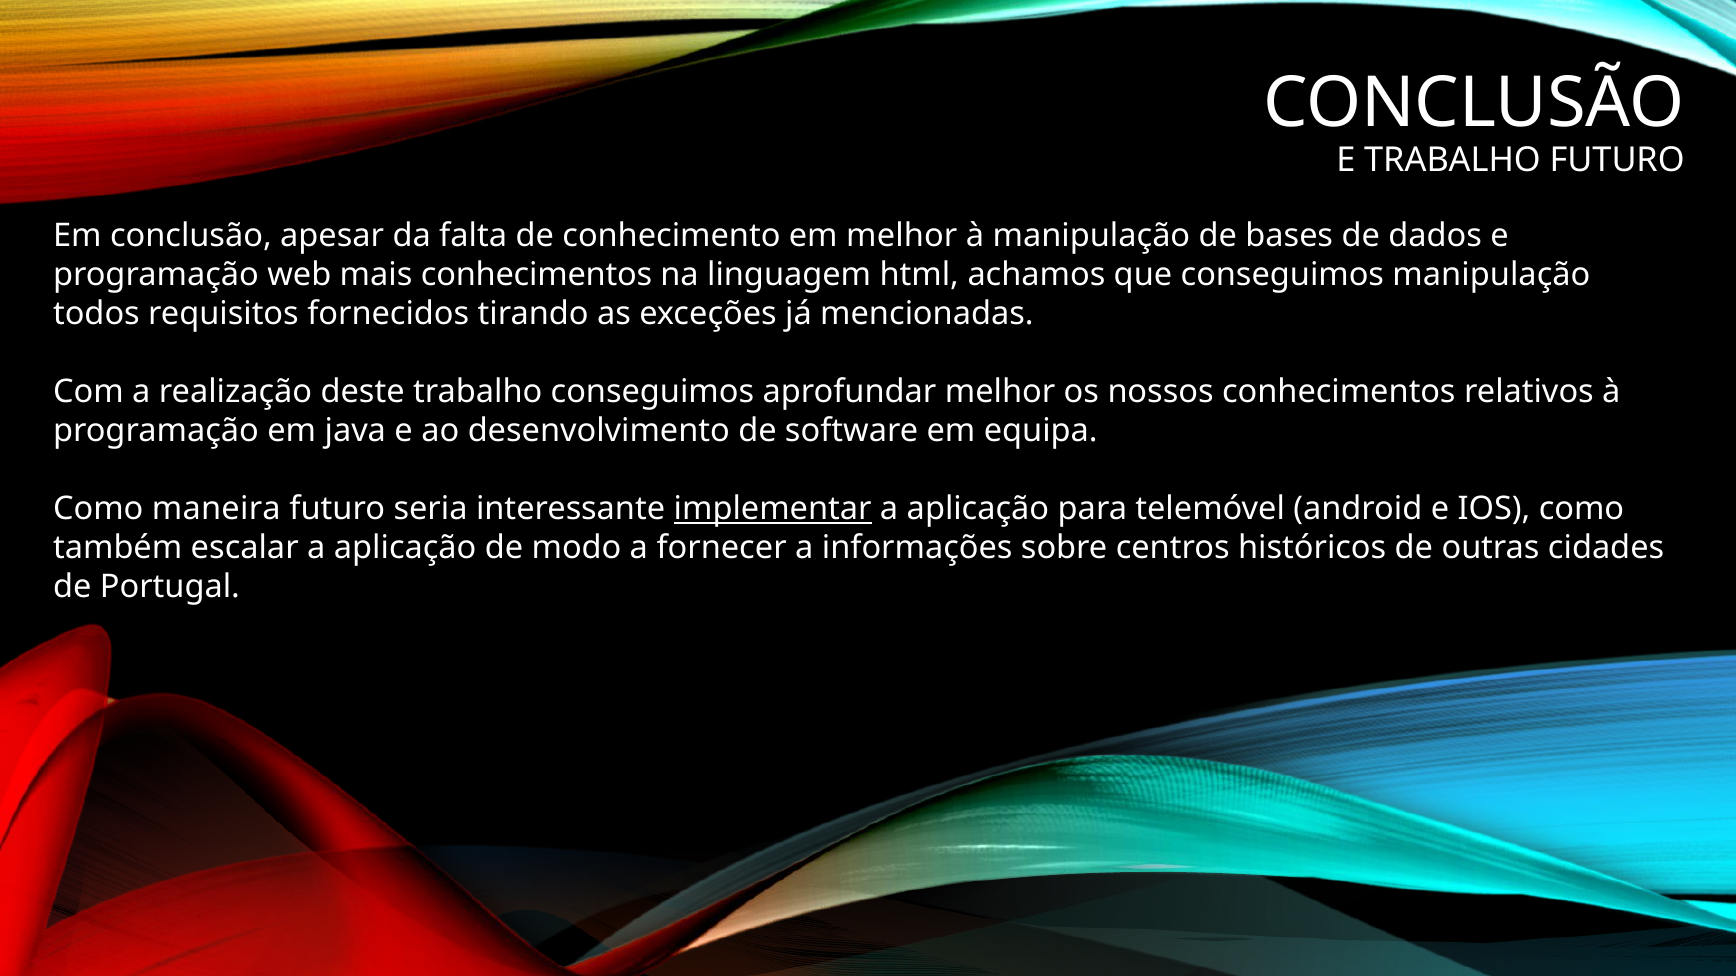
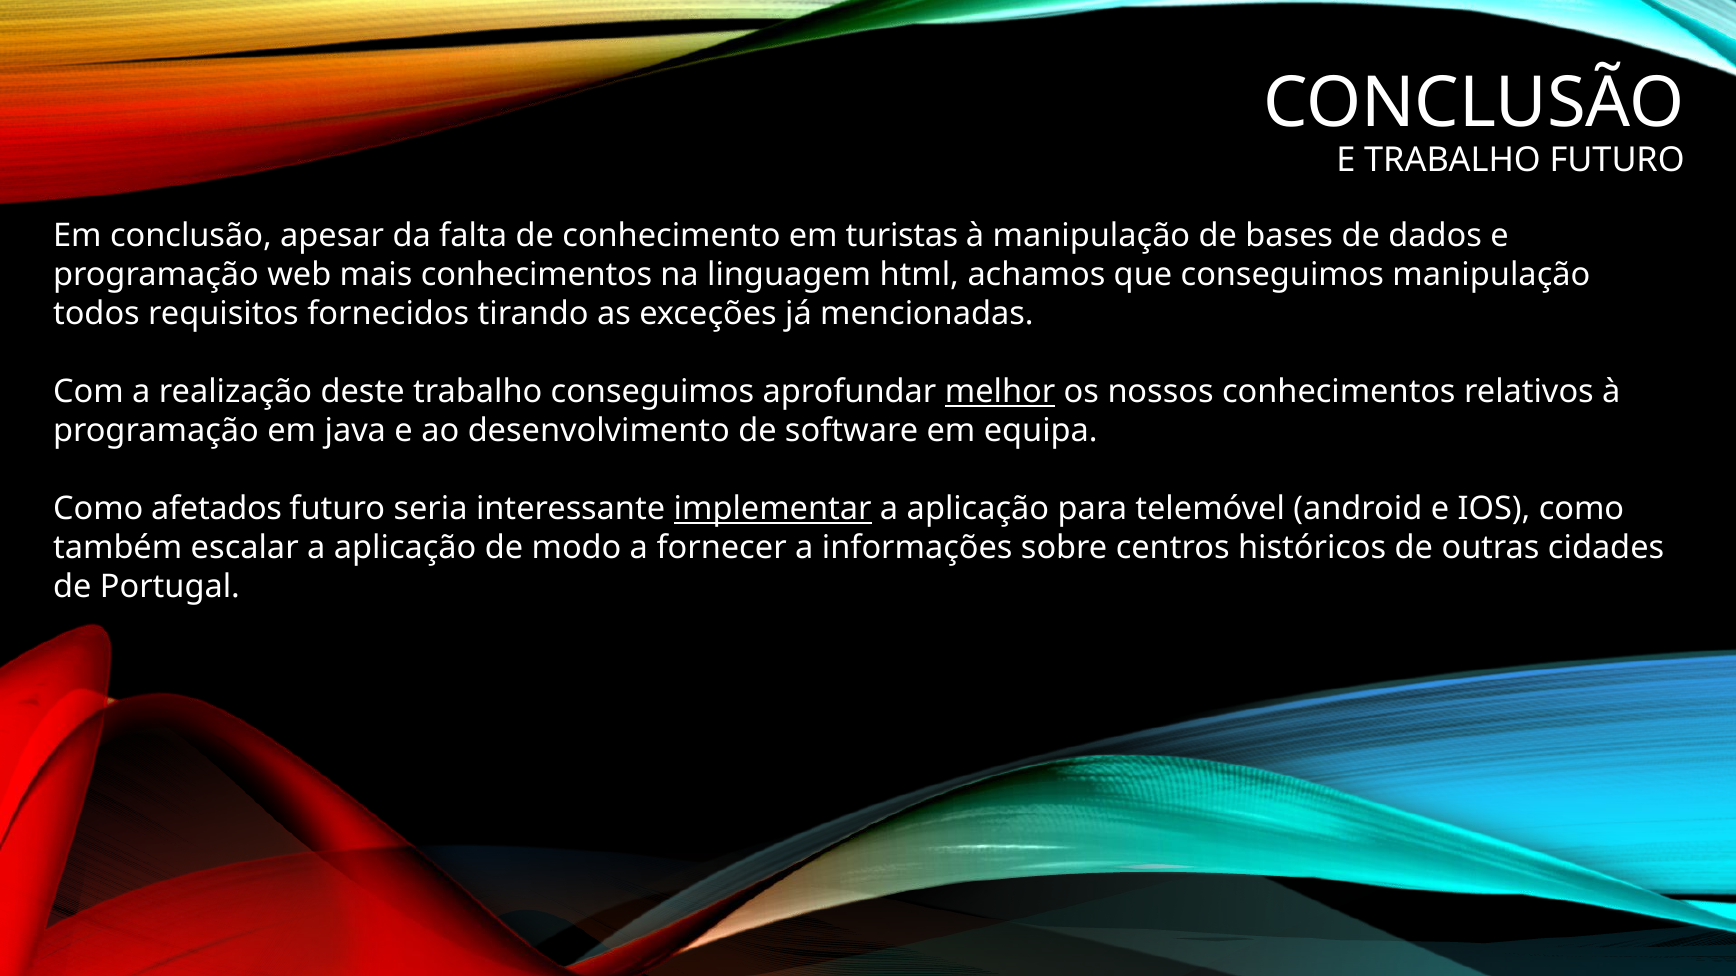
em melhor: melhor -> turistas (902, 236)
melhor underline: none -> present (1000, 392)
maneira: maneira -> afetados (217, 509)
